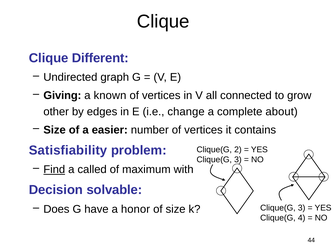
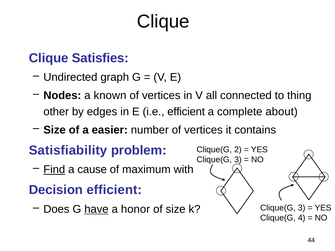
Different: Different -> Satisfies (100, 58)
Giving: Giving -> Nodes (62, 96)
grow: grow -> thing (299, 96)
i.e change: change -> efficient (186, 112)
called: called -> cause (92, 170)
Decision solvable: solvable -> efficient (114, 190)
have underline: none -> present (96, 209)
